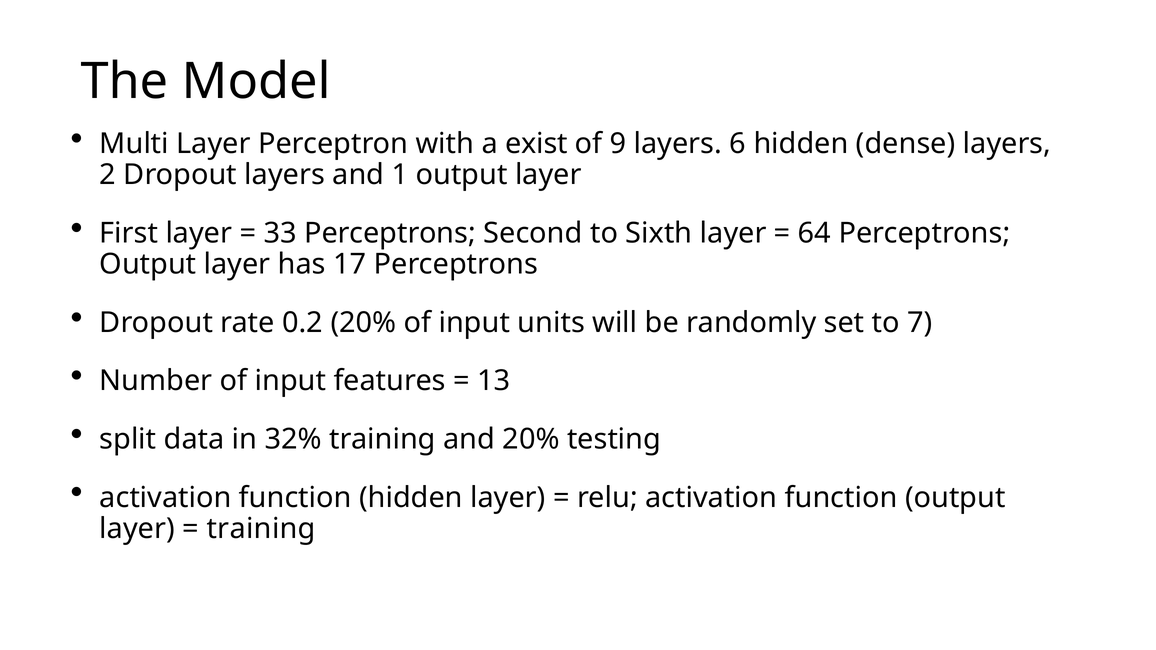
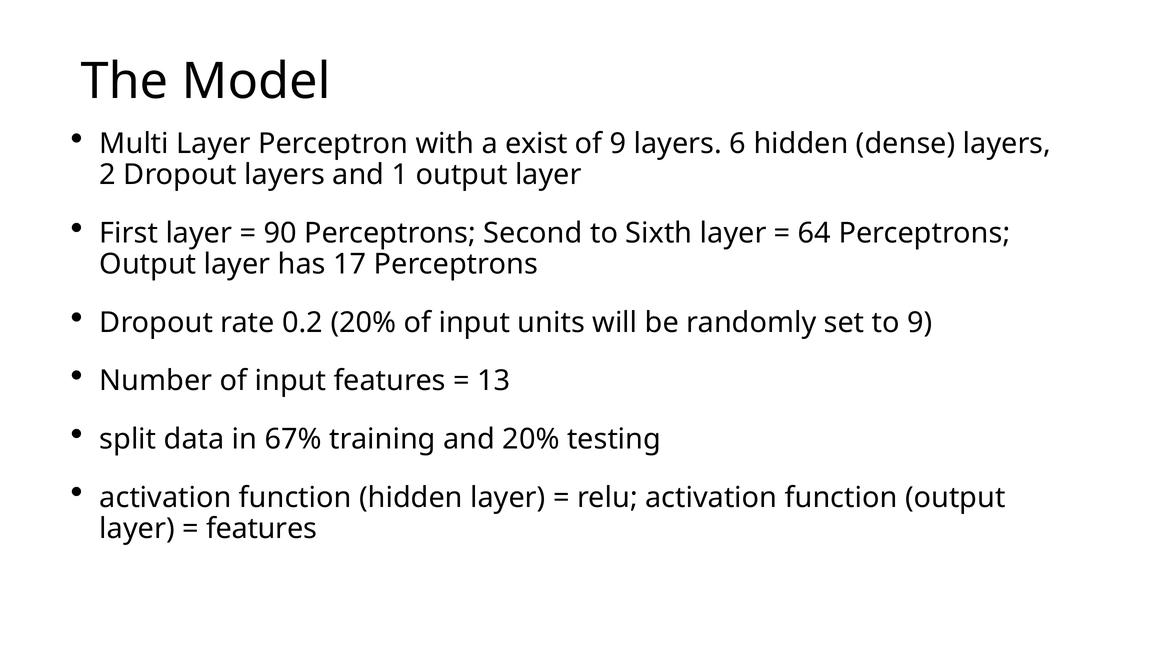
33: 33 -> 90 (280, 233)
to 7: 7 -> 9 (920, 323)
32%: 32% -> 67% (293, 439)
training: training -> features (261, 529)
